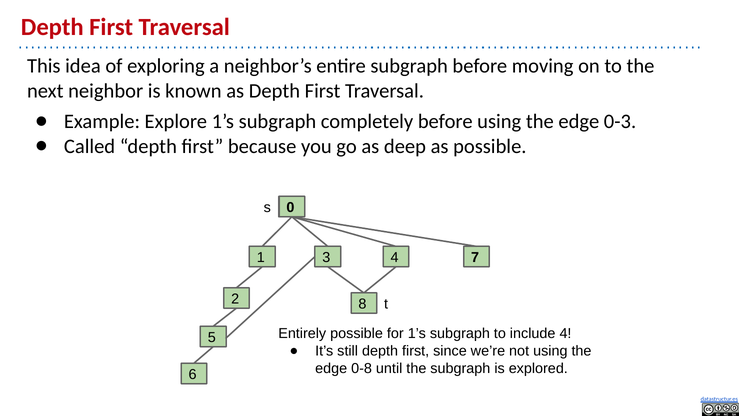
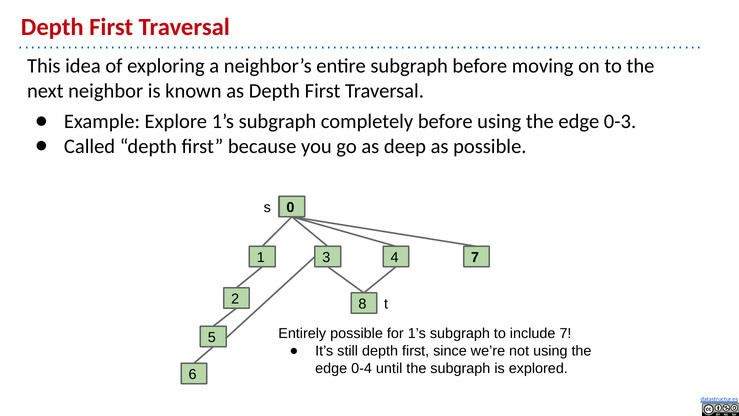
include 4: 4 -> 7 (565, 334)
0-8: 0-8 -> 0-4 (362, 368)
